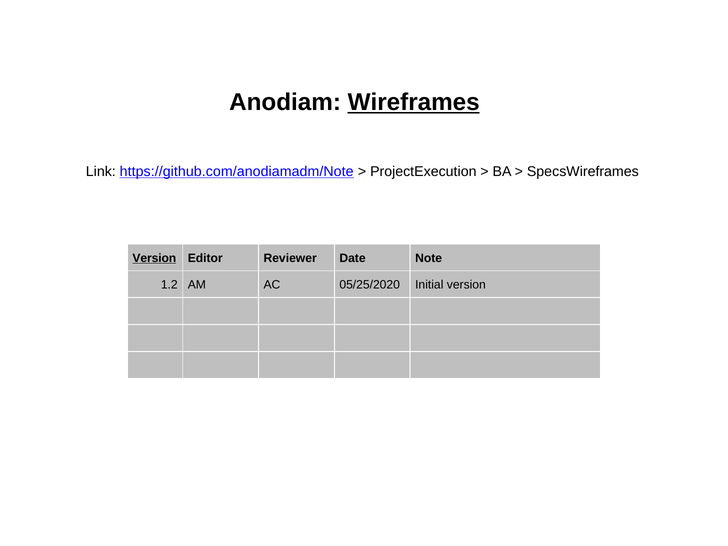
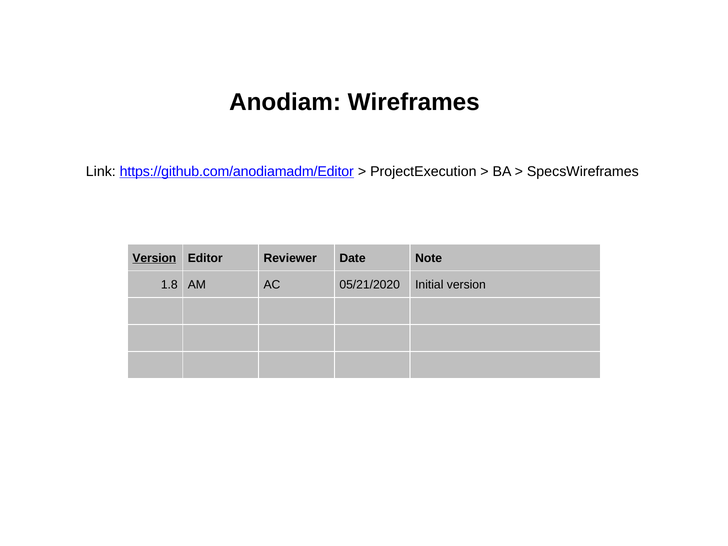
Wireframes underline: present -> none (414, 102)
https://github.com/anodiamadm/Note: https://github.com/anodiamadm/Note -> https://github.com/anodiamadm/Editor (237, 171)
1.2: 1.2 -> 1.8 (169, 285)
05/25/2020: 05/25/2020 -> 05/21/2020 (370, 285)
